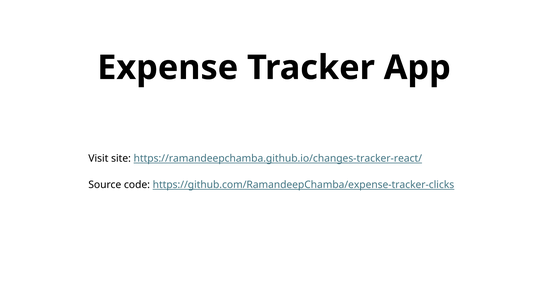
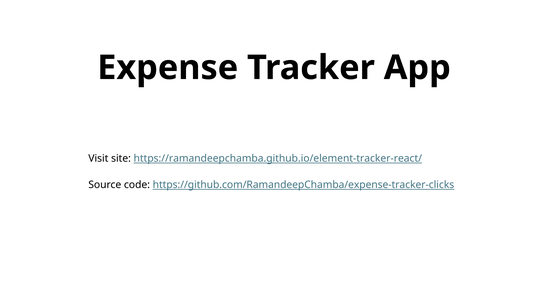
https://ramandeepchamba.github.io/changes-tracker-react/: https://ramandeepchamba.github.io/changes-tracker-react/ -> https://ramandeepchamba.github.io/element-tracker-react/ (278, 159)
